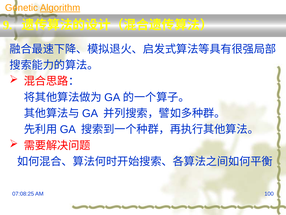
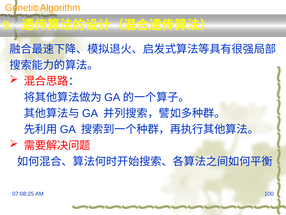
Algorithm underline: present -> none (60, 8)
